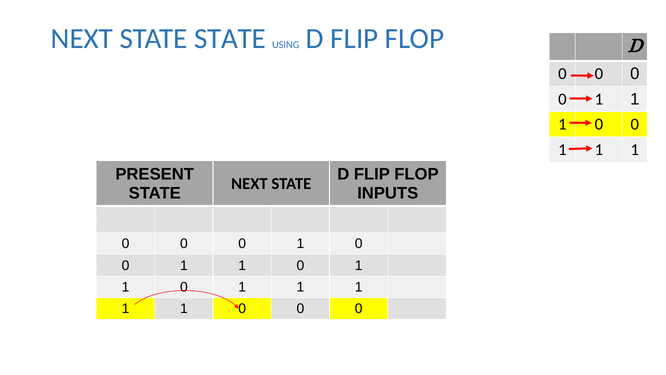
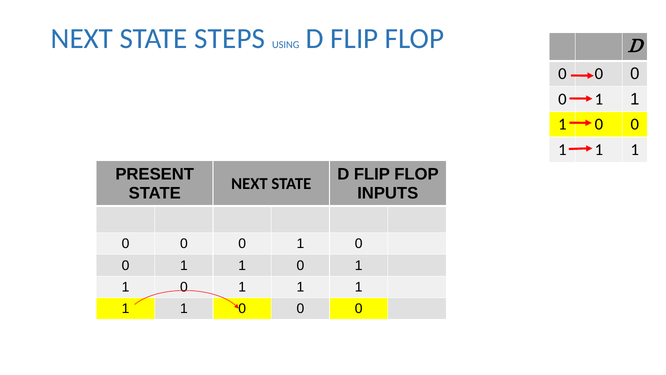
STATE STATE: STATE -> STEPS (230, 38)
